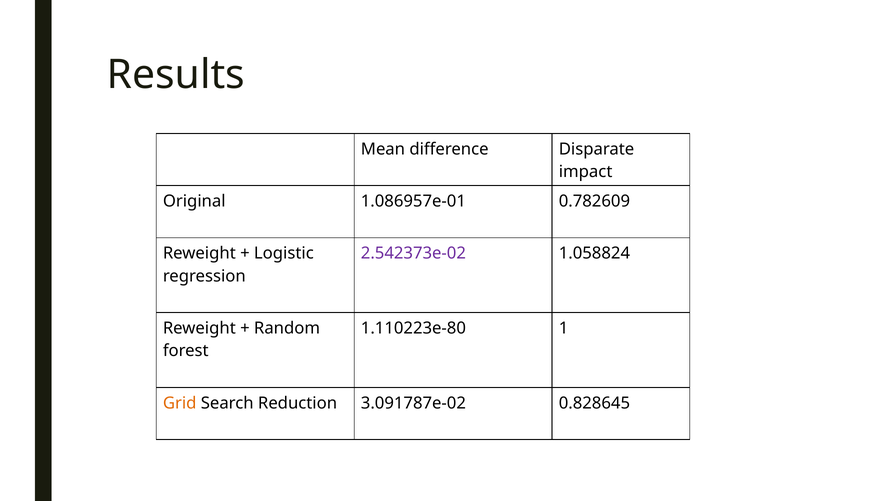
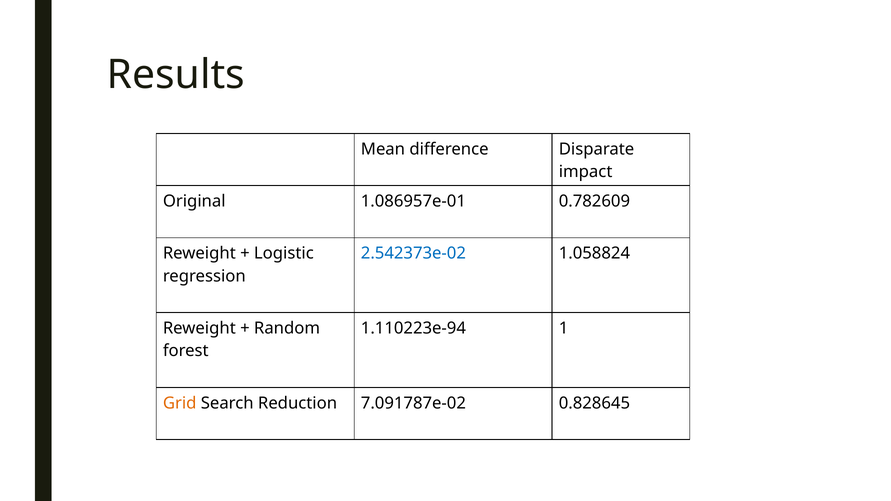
2.542373e-02 colour: purple -> blue (413, 253)
1.110223e-80: 1.110223e-80 -> 1.110223e-94 (413, 328)
3.091787e-02: 3.091787e-02 -> 7.091787e-02 (413, 403)
